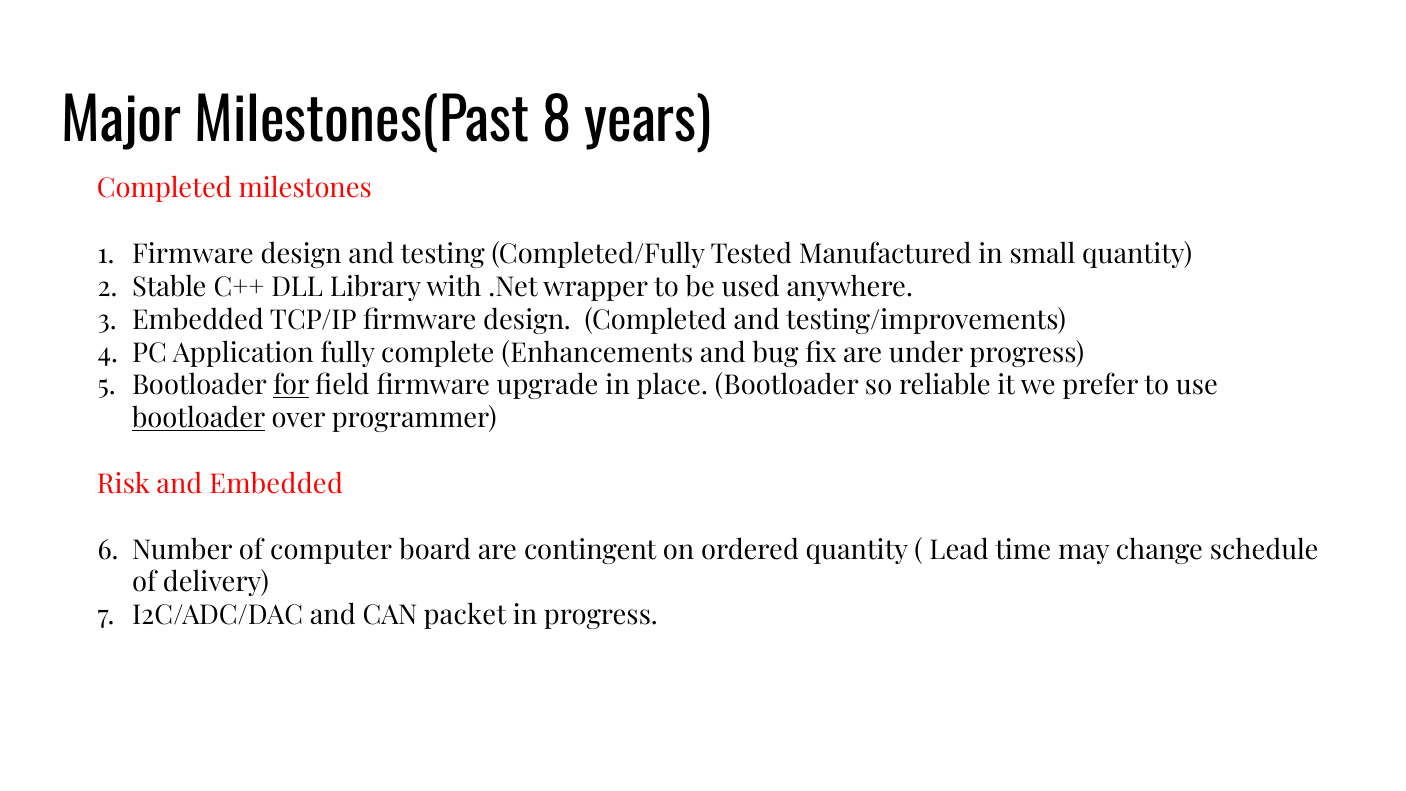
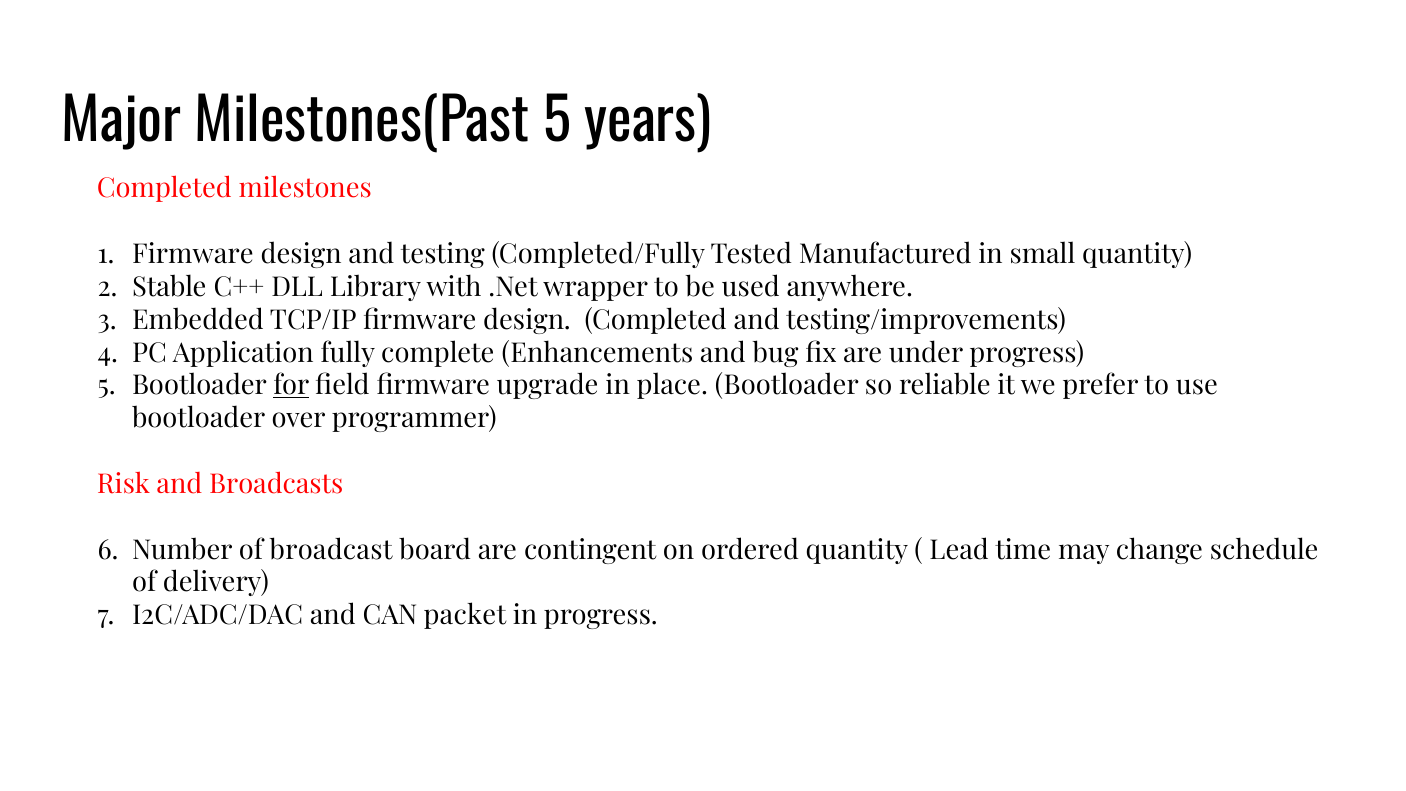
Milestones(Past 8: 8 -> 5 (557, 122)
bootloader underline: present -> none (199, 419)
and Embedded: Embedded -> Broadcasts (276, 484)
computer: computer -> broadcast (331, 550)
